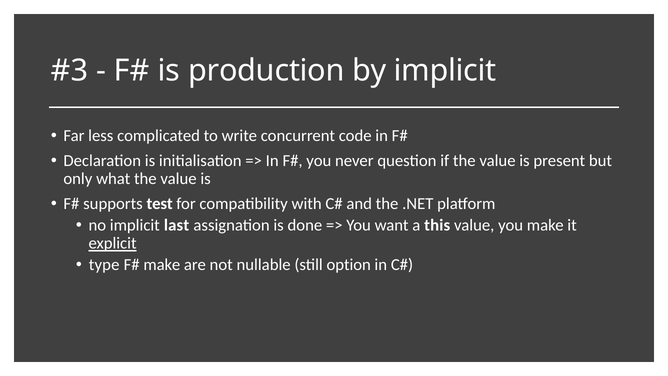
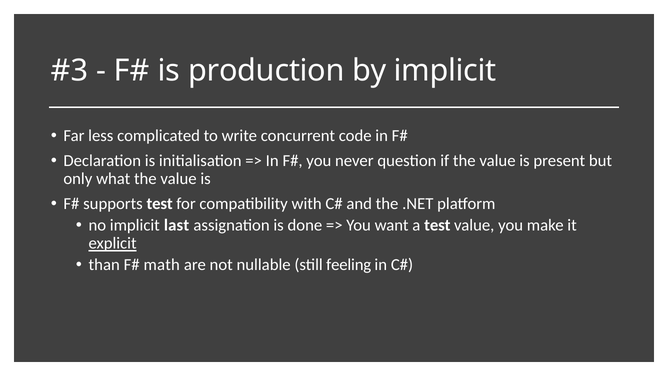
a this: this -> test (437, 225)
type: type -> than (104, 265)
make: make -> math (162, 265)
option: option -> feeling (349, 265)
